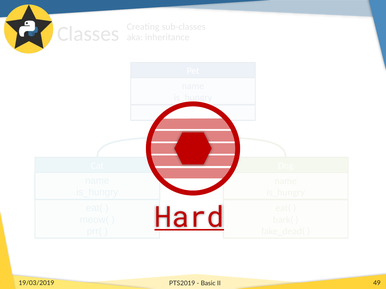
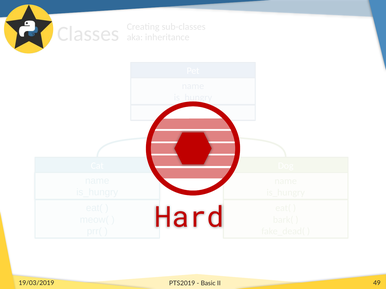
Hard underline: present -> none (189, 218)
